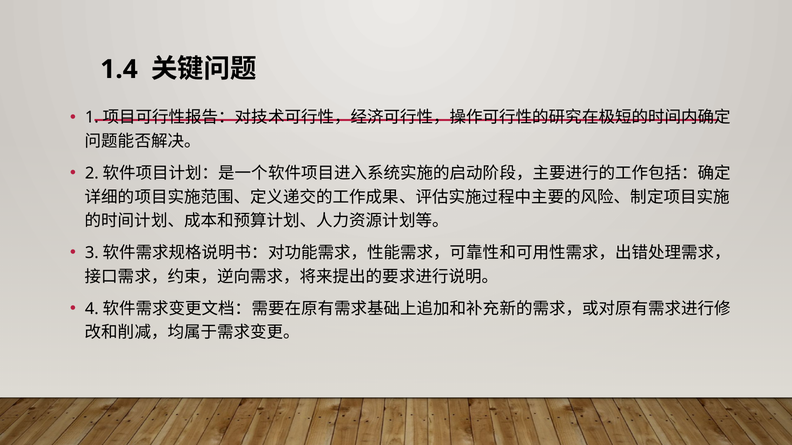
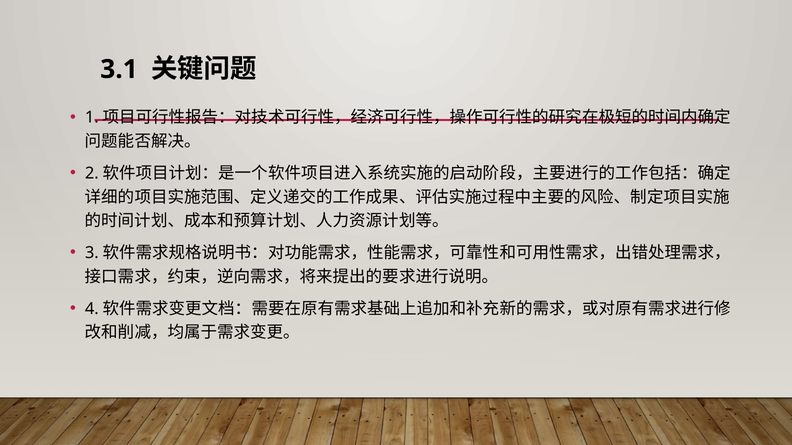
1.4: 1.4 -> 3.1 (119, 69)
